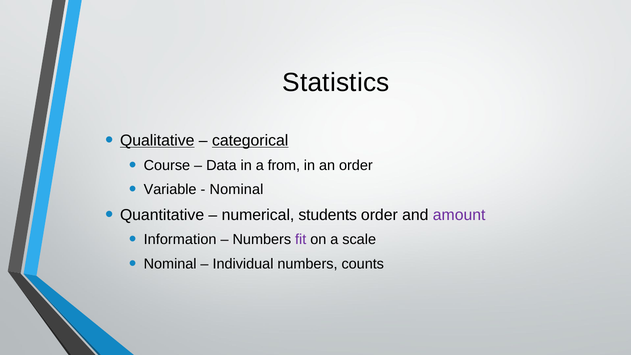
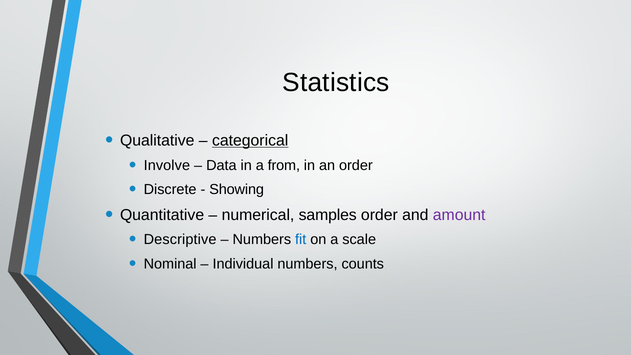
Qualitative underline: present -> none (157, 140)
Course: Course -> Involve (167, 165)
Variable: Variable -> Discrete (170, 189)
Nominal: Nominal -> Showing (237, 189)
students: students -> samples (328, 215)
Information: Information -> Descriptive (180, 240)
fit colour: purple -> blue (301, 240)
